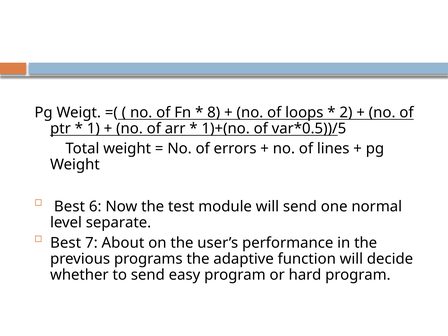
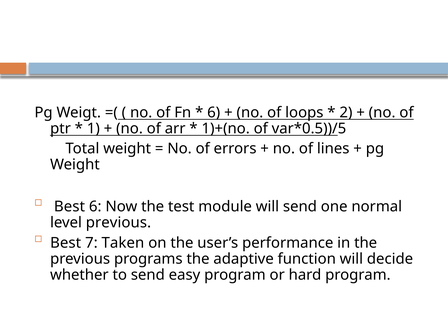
8: 8 -> 6 (214, 112)
level separate: separate -> previous (118, 223)
About: About -> Taken (123, 243)
